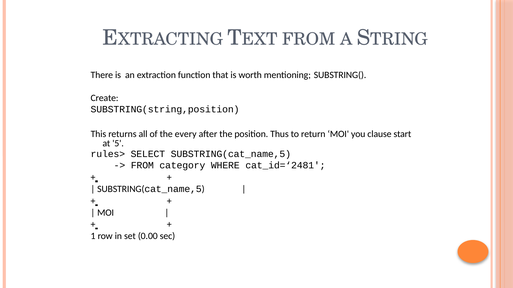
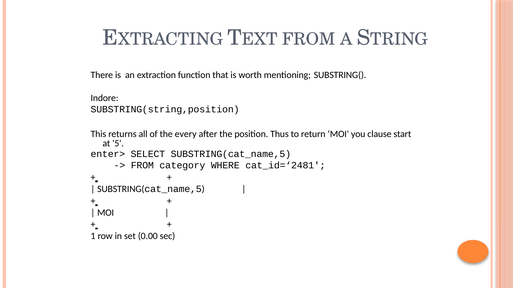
Create: Create -> Indore (105, 98)
rules>: rules> -> enter> (108, 154)
